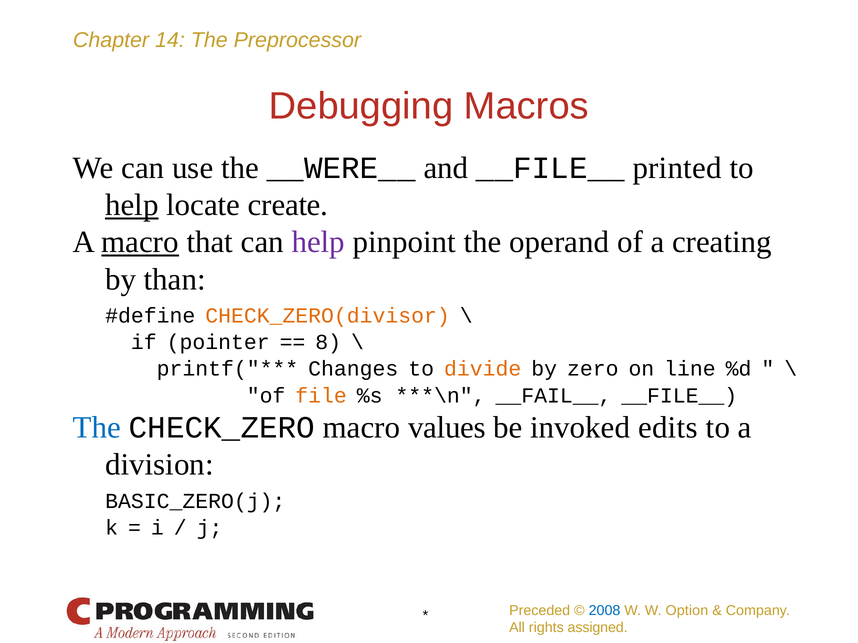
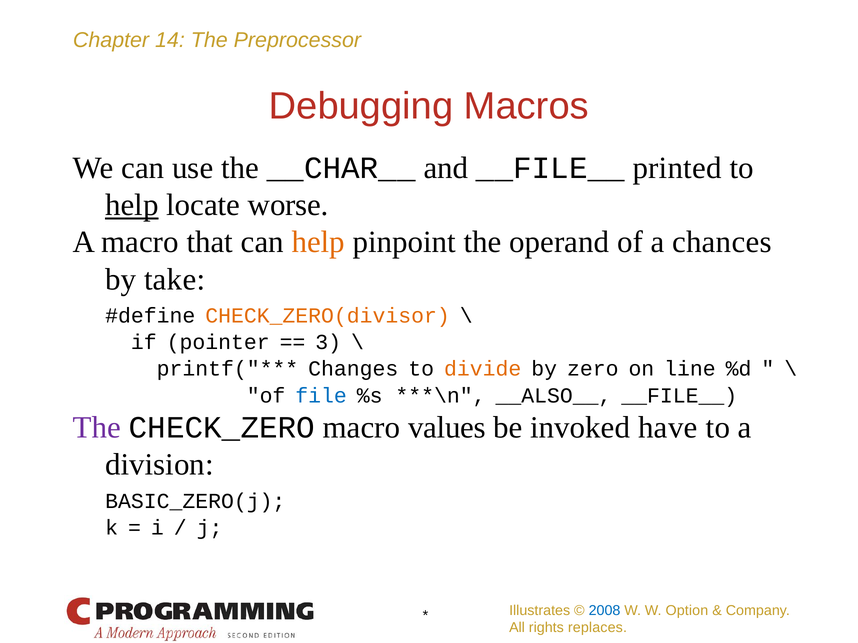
__WERE__: __WERE__ -> __CHAR__ (341, 168)
create: create -> worse (288, 205)
macro underline: present -> none (140, 242)
help colour: purple -> orange (318, 242)
creating: creating -> chances (722, 242)
than: than -> take (175, 280)
8: 8 -> 3 (328, 343)
file colour: orange -> blue (321, 396)
__FAIL__: __FAIL__ -> __ALSO__ (553, 396)
The colour: blue -> purple (97, 428)
edits: edits -> have (668, 428)
Preceded: Preceded -> Illustrates (540, 611)
assigned: assigned -> replaces (597, 628)
